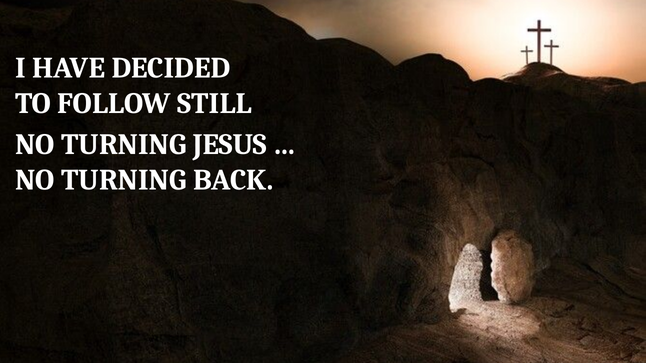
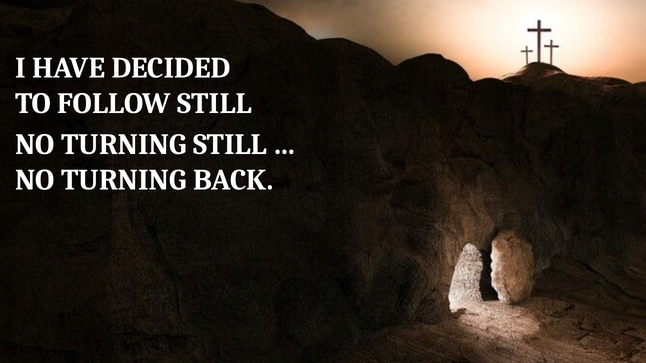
TURNING JESUS: JESUS -> STILL (230, 145)
